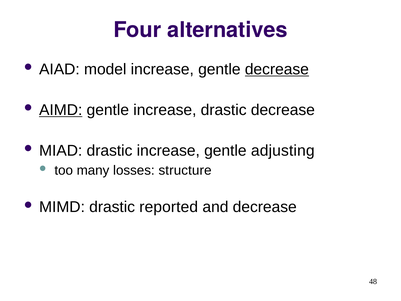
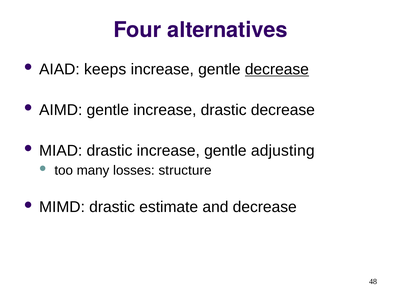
model: model -> keeps (105, 69)
AIMD underline: present -> none (61, 110)
reported: reported -> estimate (169, 207)
